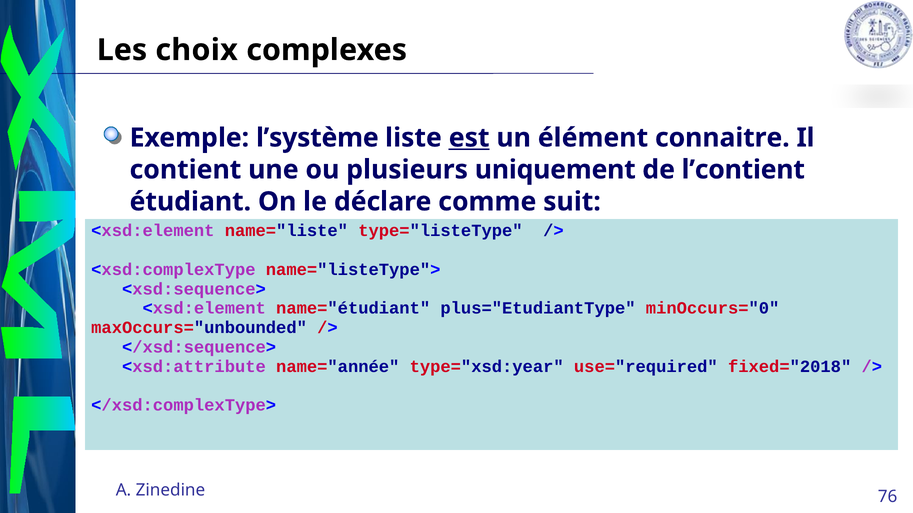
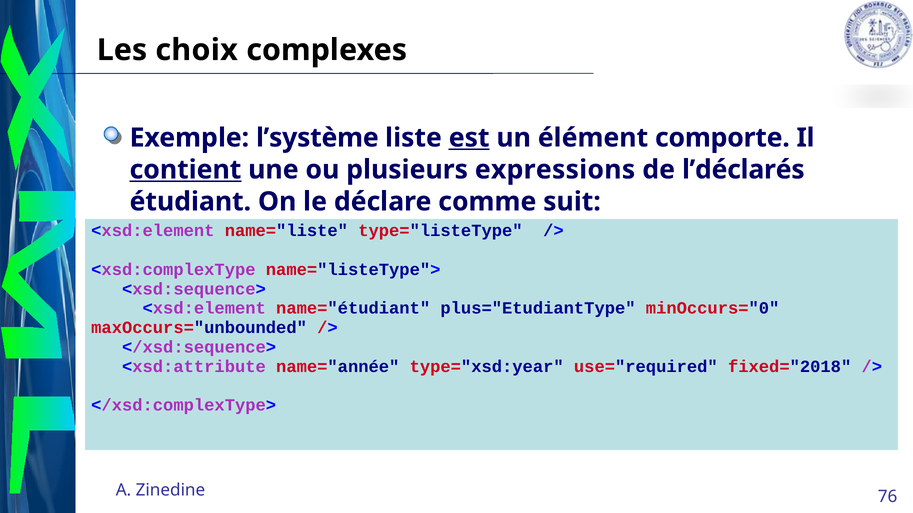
connaitre: connaitre -> comporte (722, 138)
contient underline: none -> present (185, 170)
uniquement: uniquement -> expressions (555, 170)
l’contient: l’contient -> l’déclarés (743, 170)
